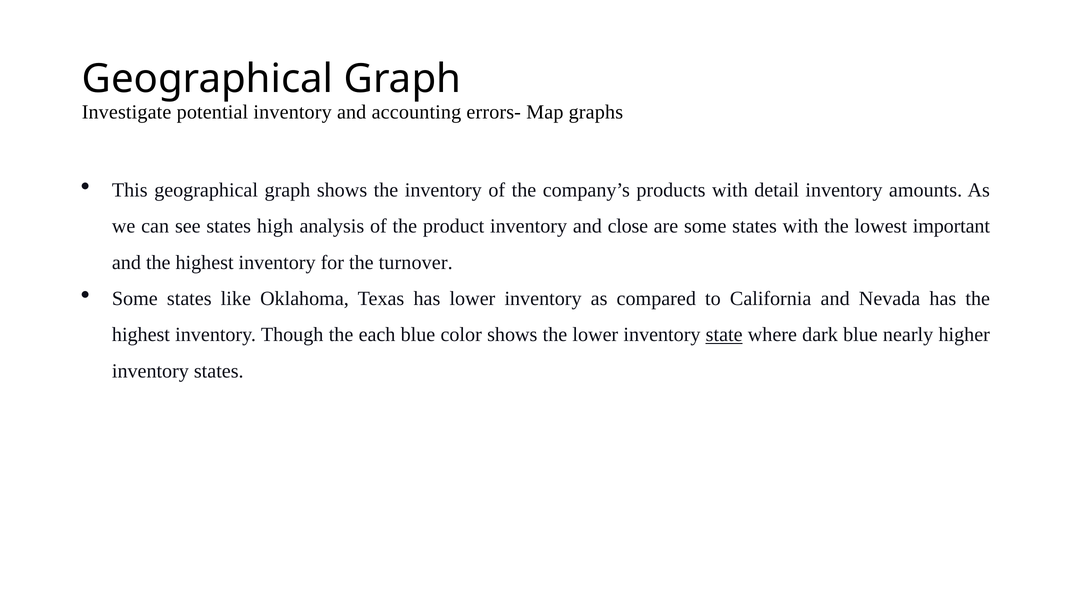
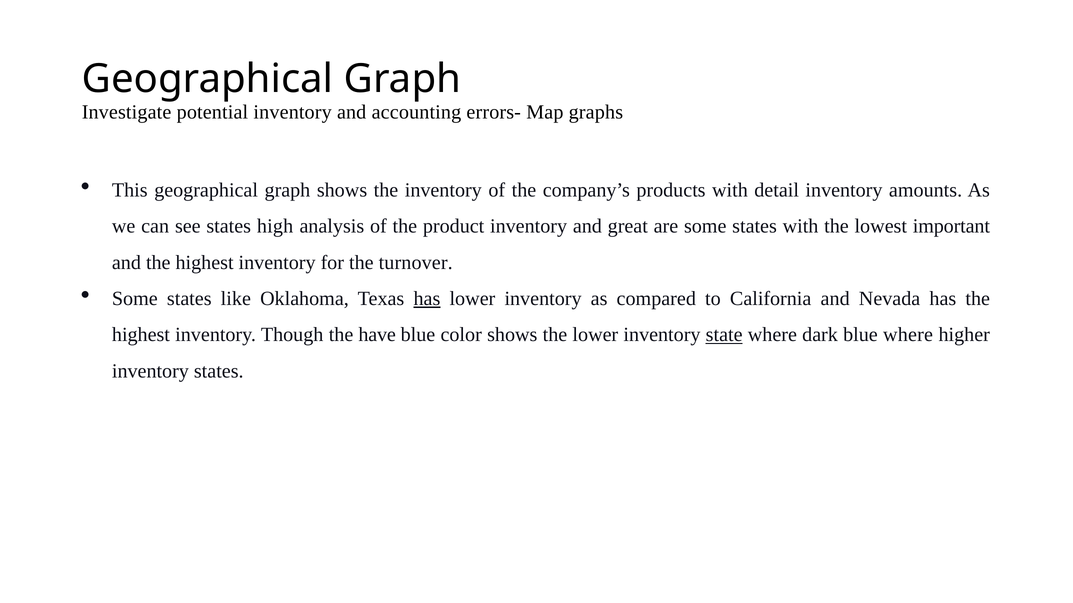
close: close -> great (628, 226)
has underline: none -> present (427, 299)
each: each -> have (377, 335)
blue nearly: nearly -> where (908, 335)
